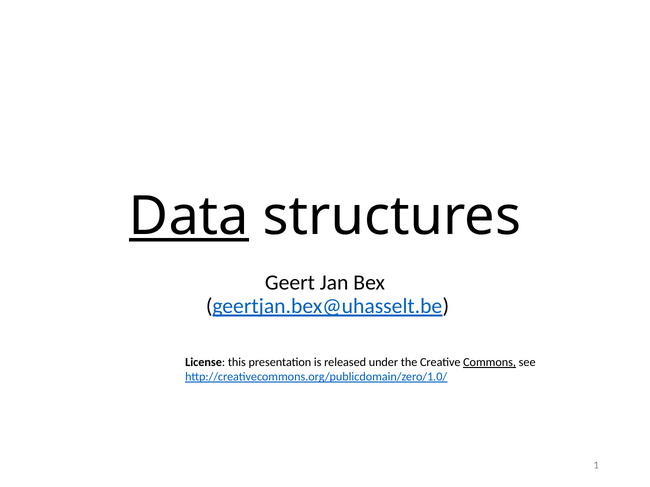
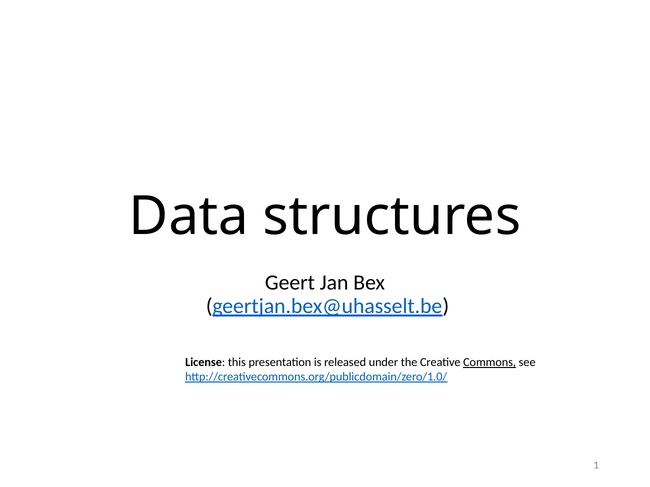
Data underline: present -> none (189, 217)
